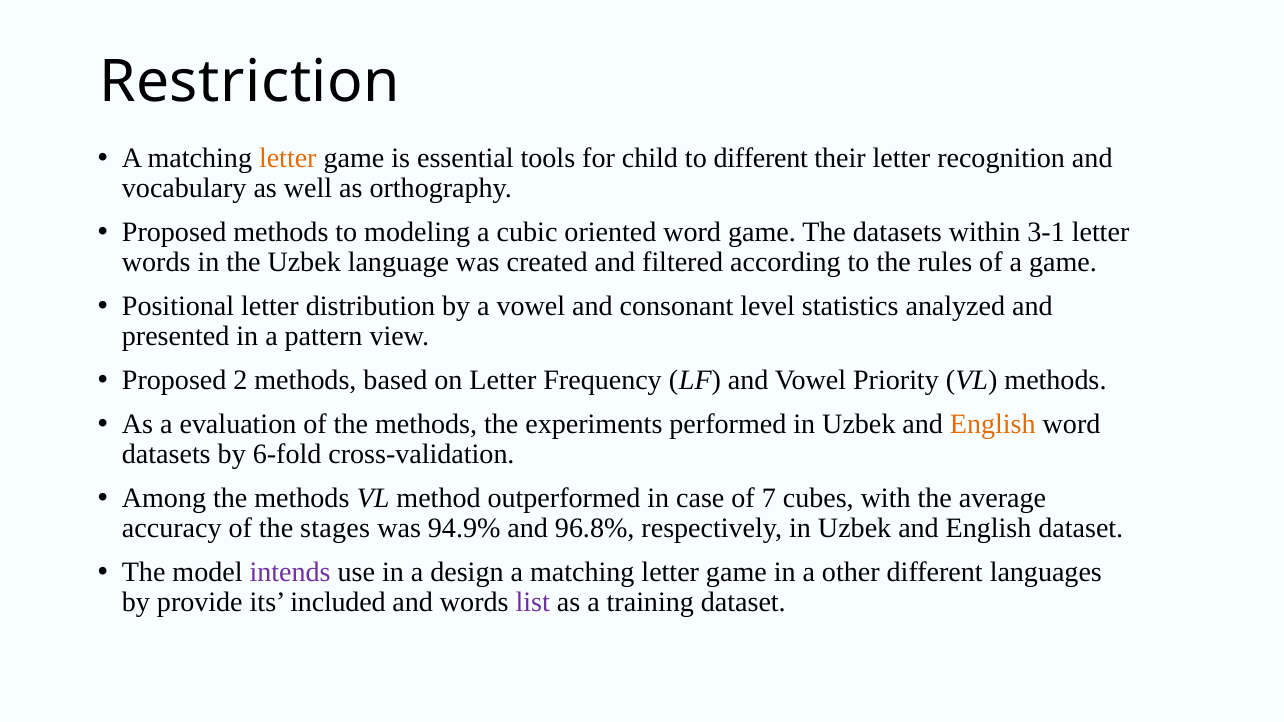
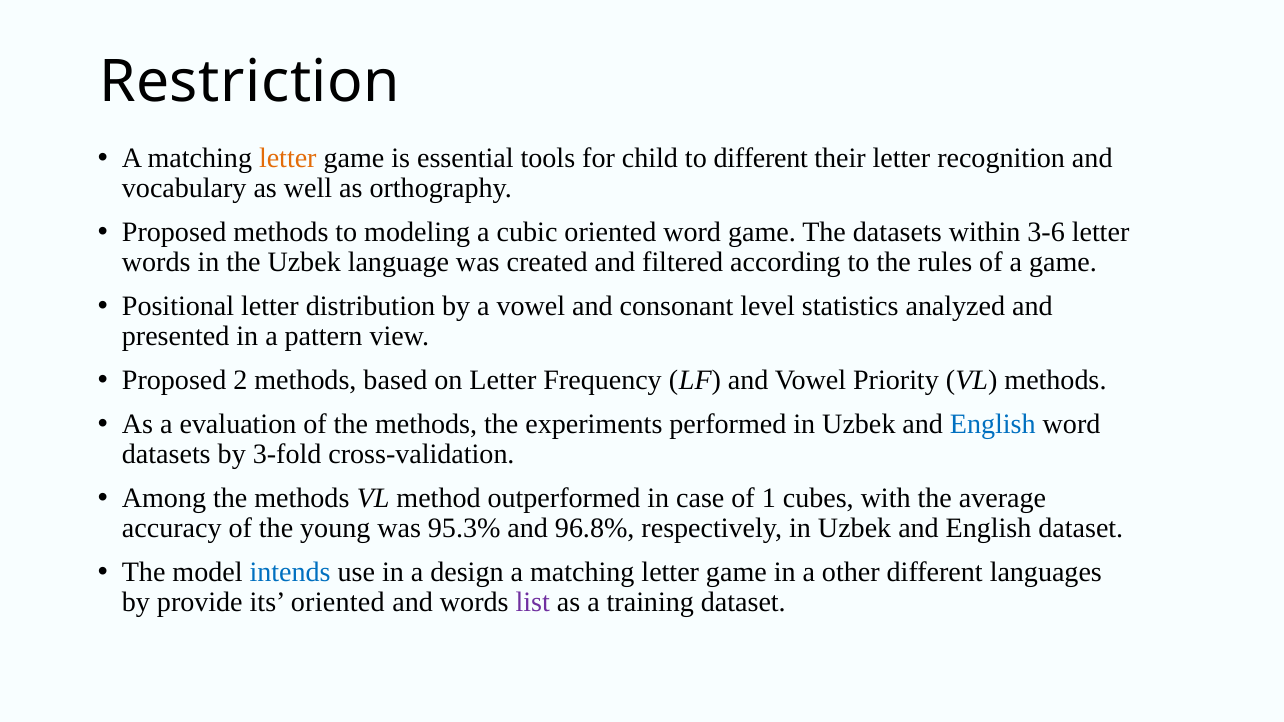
3-1: 3-1 -> 3-6 (1046, 232)
English colour: orange -> blue (993, 424)
6-fold: 6-fold -> 3-fold (287, 454)
7: 7 -> 1 (769, 498)
stages: stages -> young (335, 528)
94.9%: 94.9% -> 95.3% (464, 528)
intends colour: purple -> blue (290, 572)
its included: included -> oriented (338, 602)
